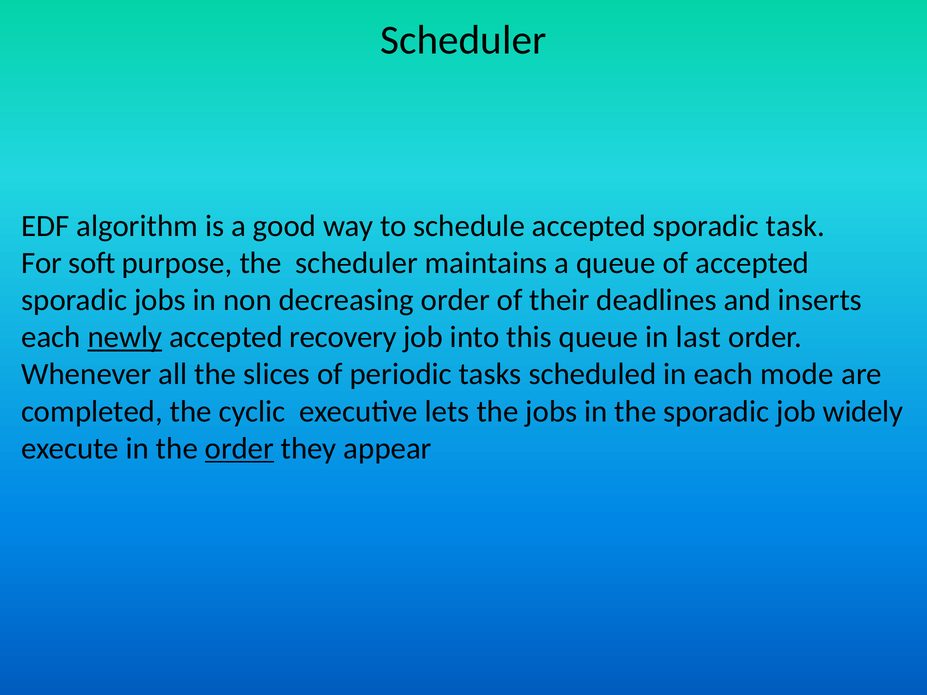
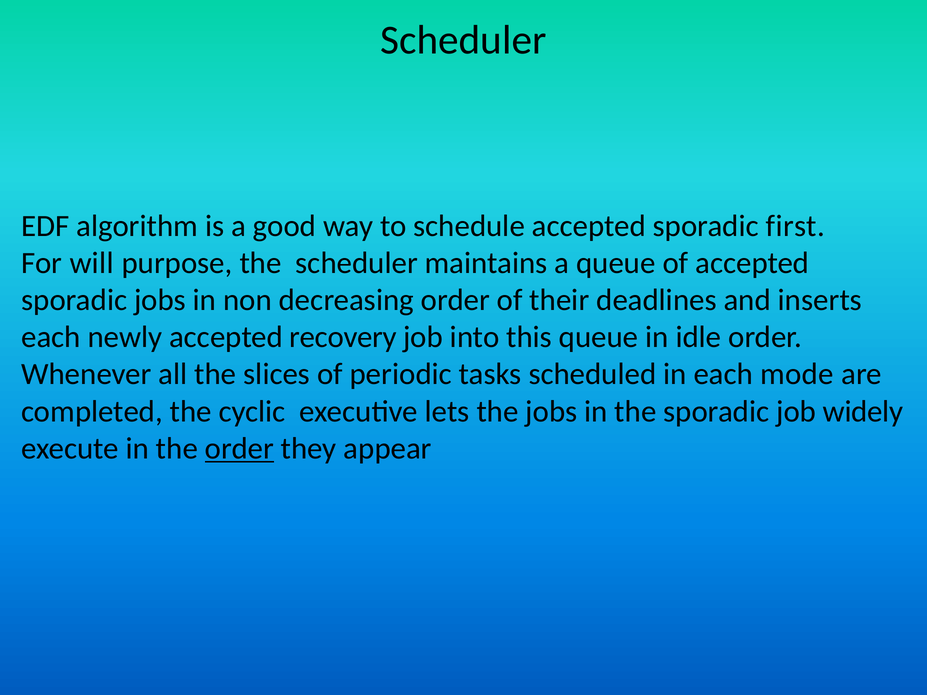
task: task -> first (795, 226)
soft: soft -> will (92, 263)
newly underline: present -> none (125, 337)
last: last -> idle (698, 337)
